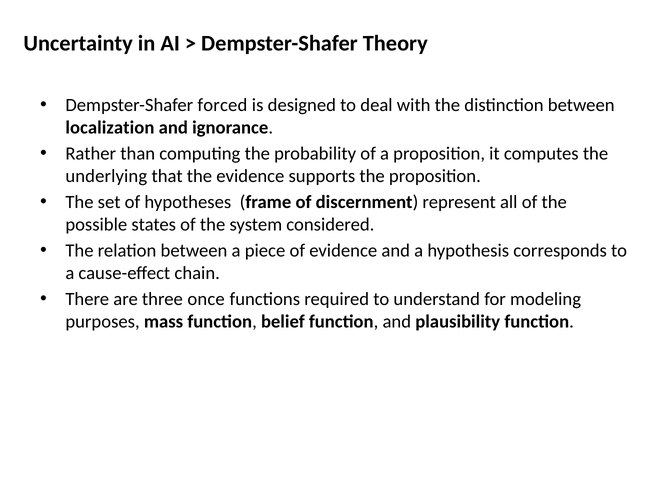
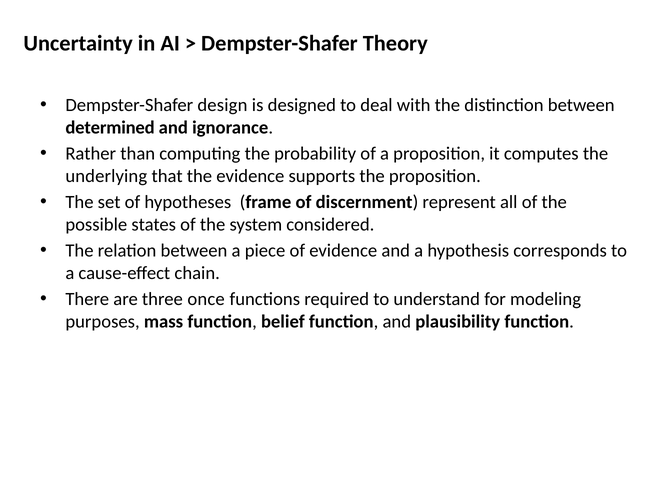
forced: forced -> design (222, 105)
localization: localization -> determined (110, 128)
